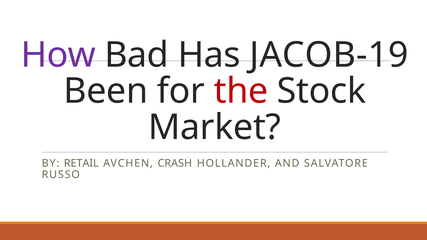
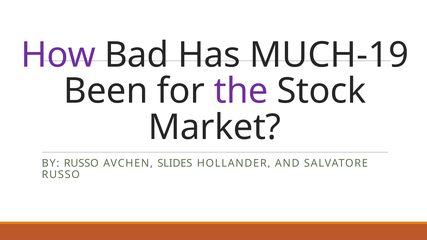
JACOB-19: JACOB-19 -> MUCH-19 (329, 55)
the colour: red -> purple (241, 91)
BY RETAIL: RETAIL -> RUSSO (81, 163)
CRASH: CRASH -> SLIDES (175, 163)
